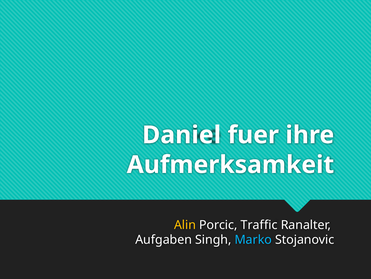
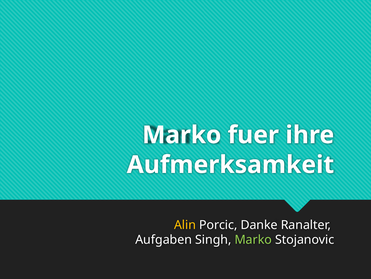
Daniel: Daniel -> Marko (182, 135)
Traffic: Traffic -> Danke (259, 224)
Marko colour: light blue -> light green (253, 239)
